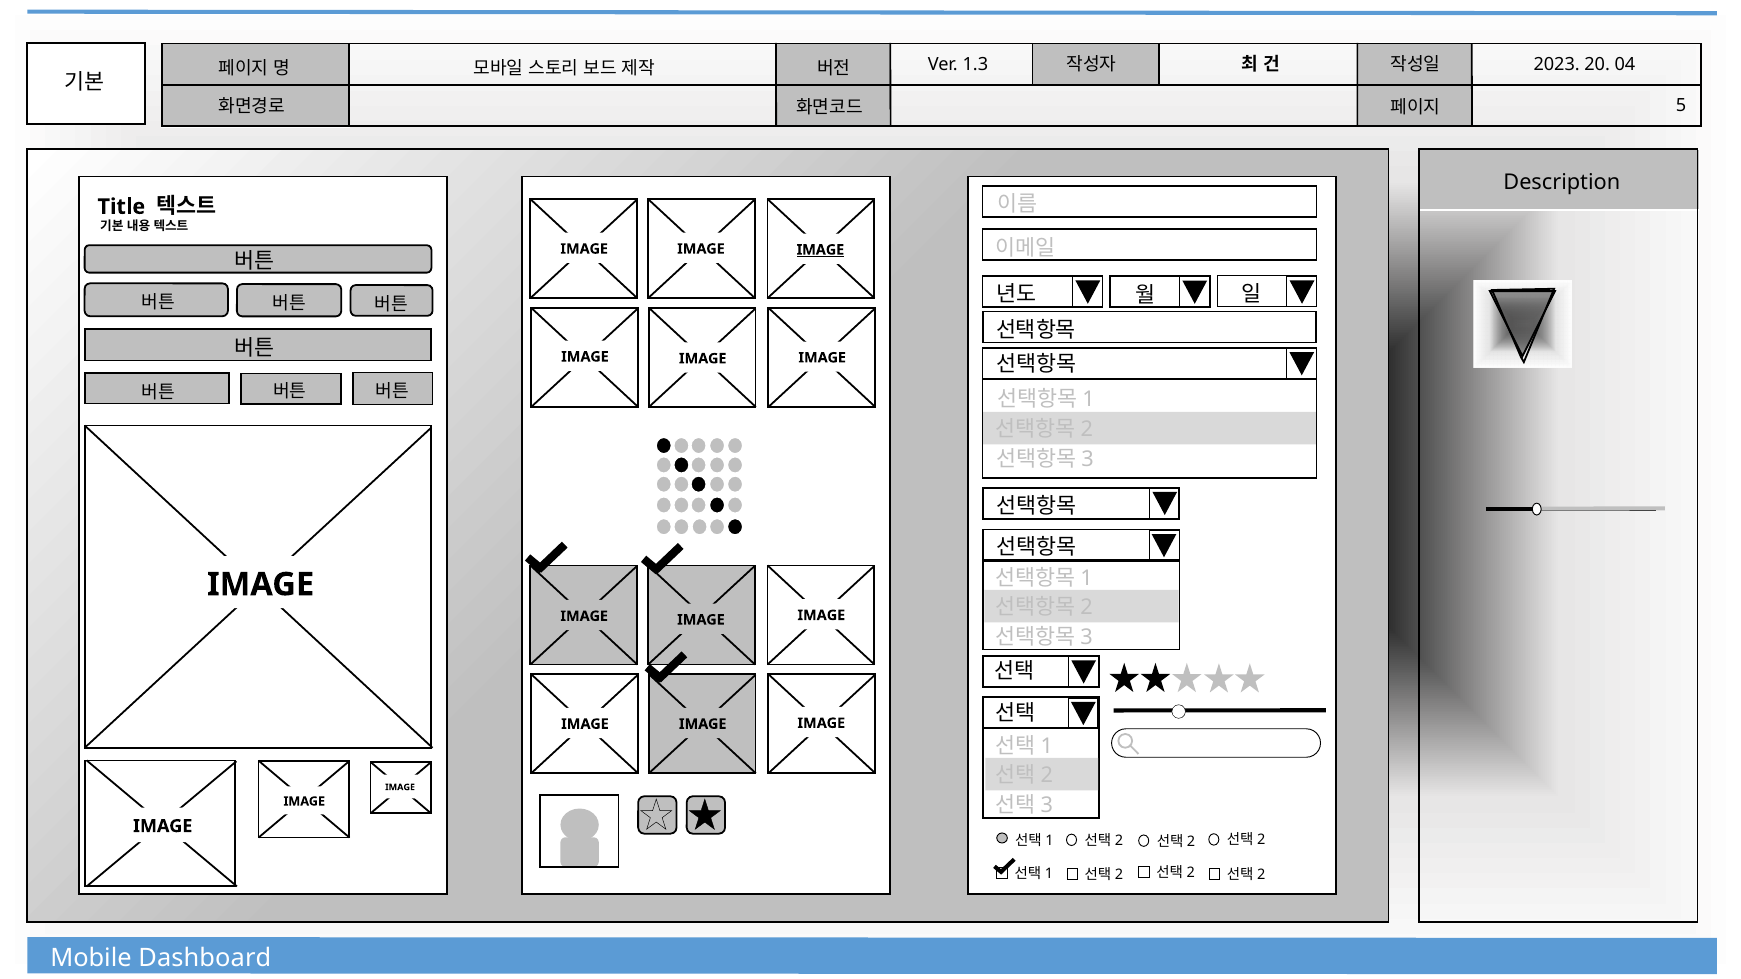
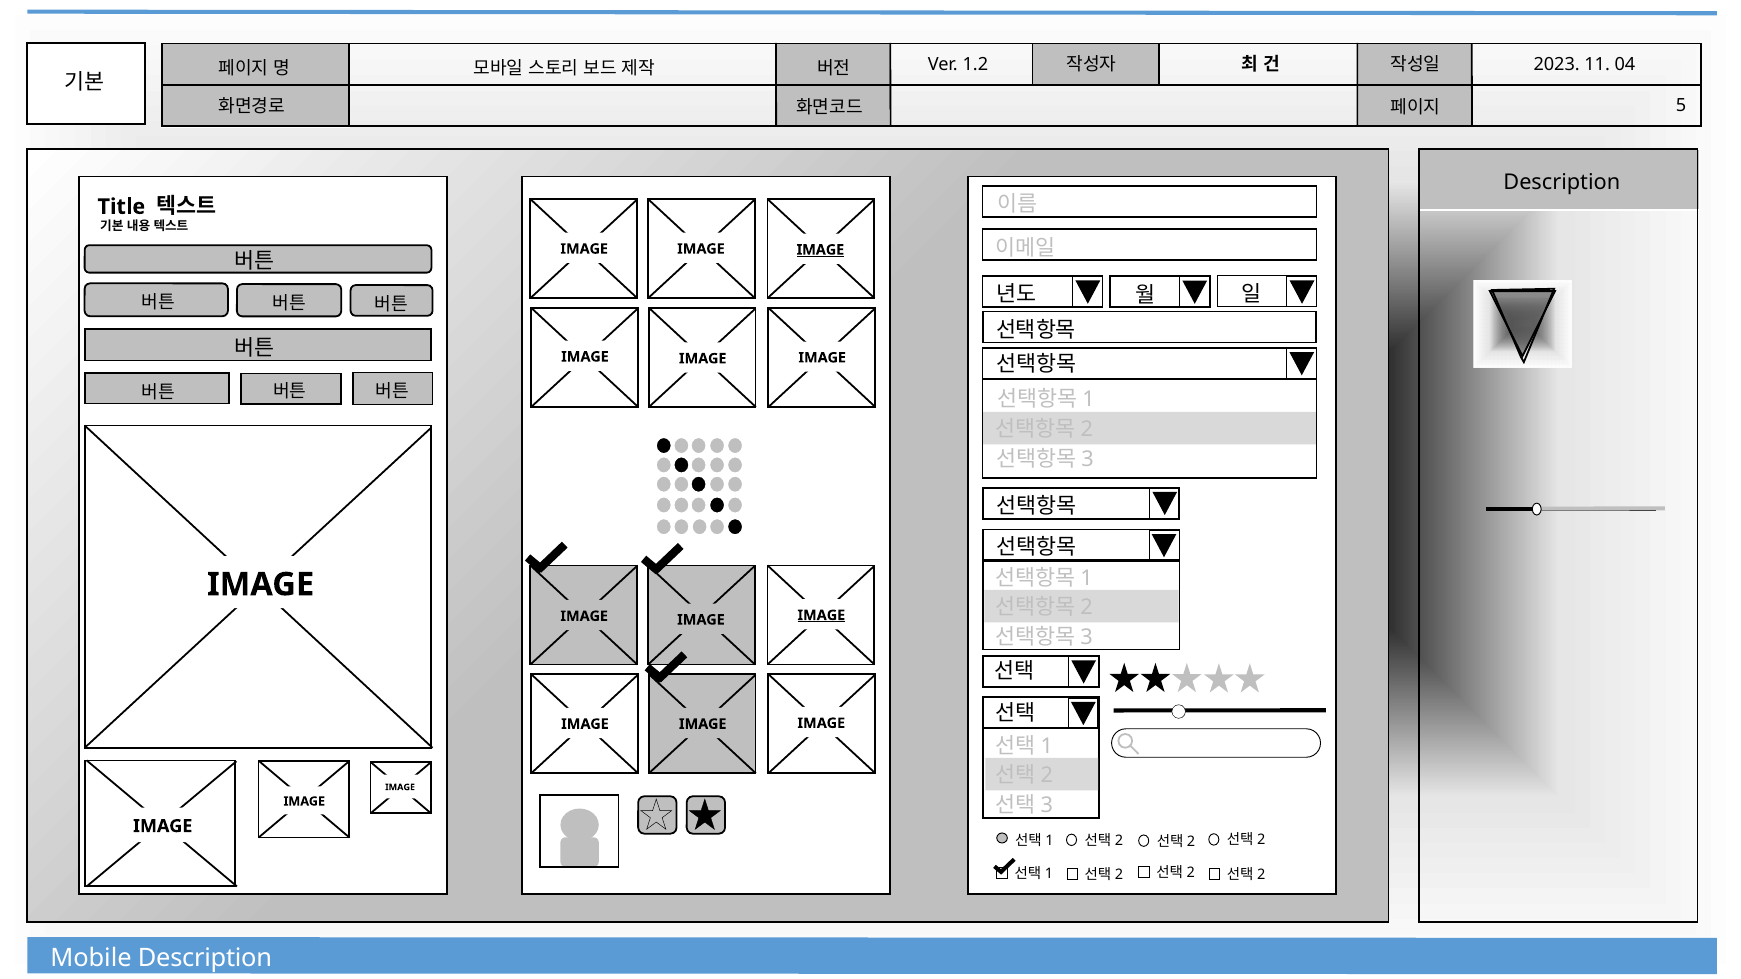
1.3: 1.3 -> 1.2 (975, 65)
20: 20 -> 11 (1597, 65)
IMAGE underline: none -> present (821, 615)
Mobile Dashboard: Dashboard -> Description (205, 959)
